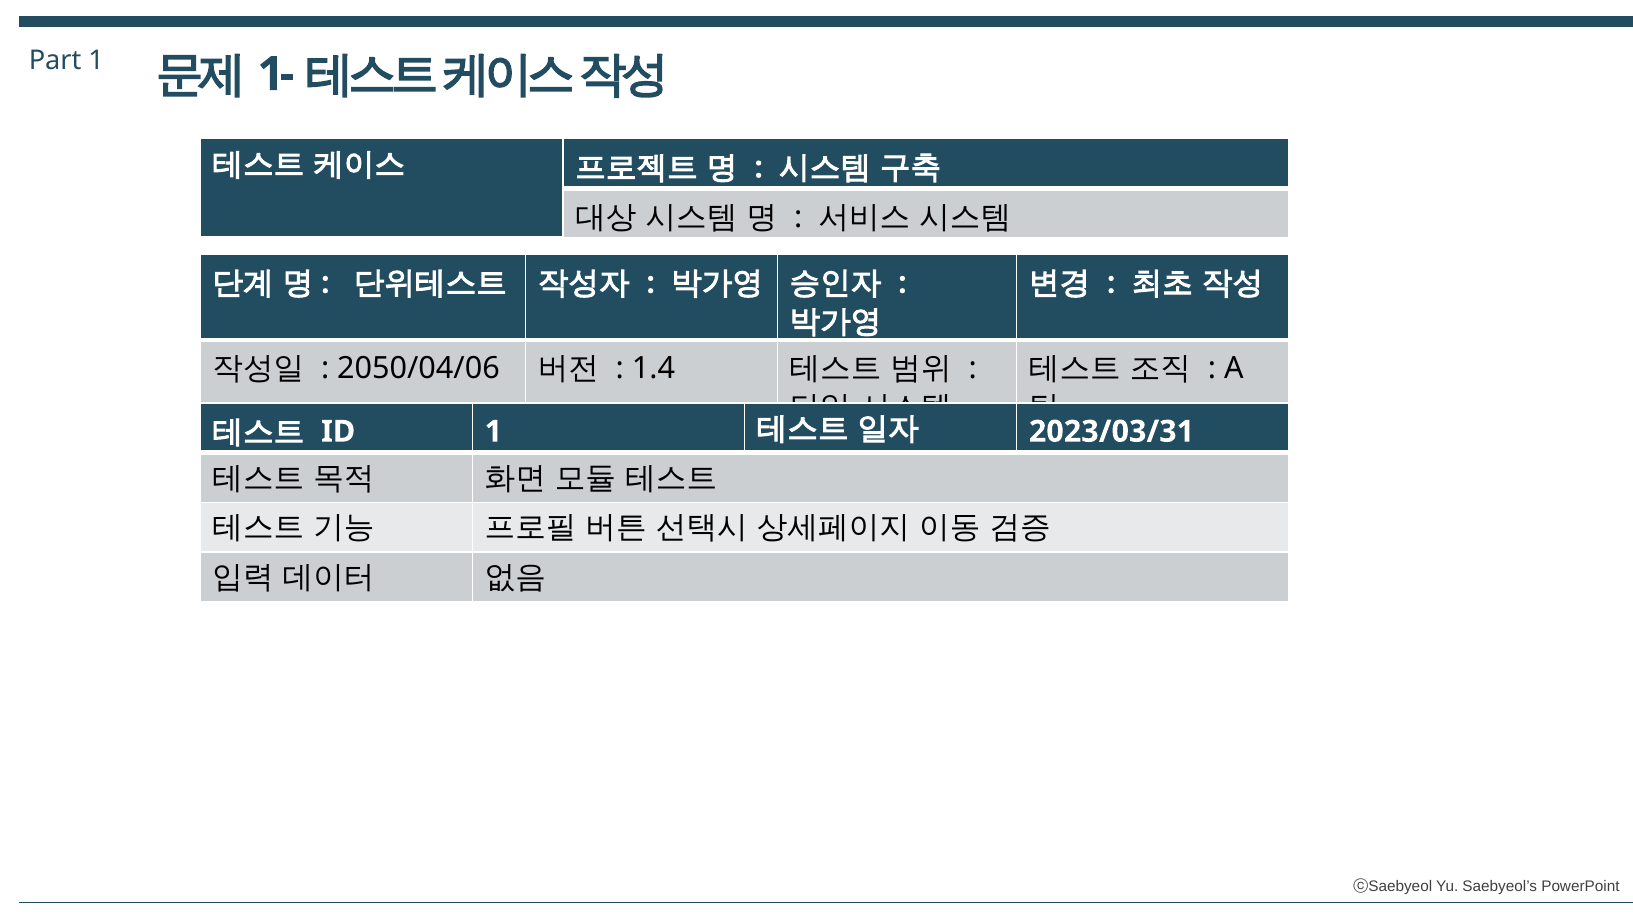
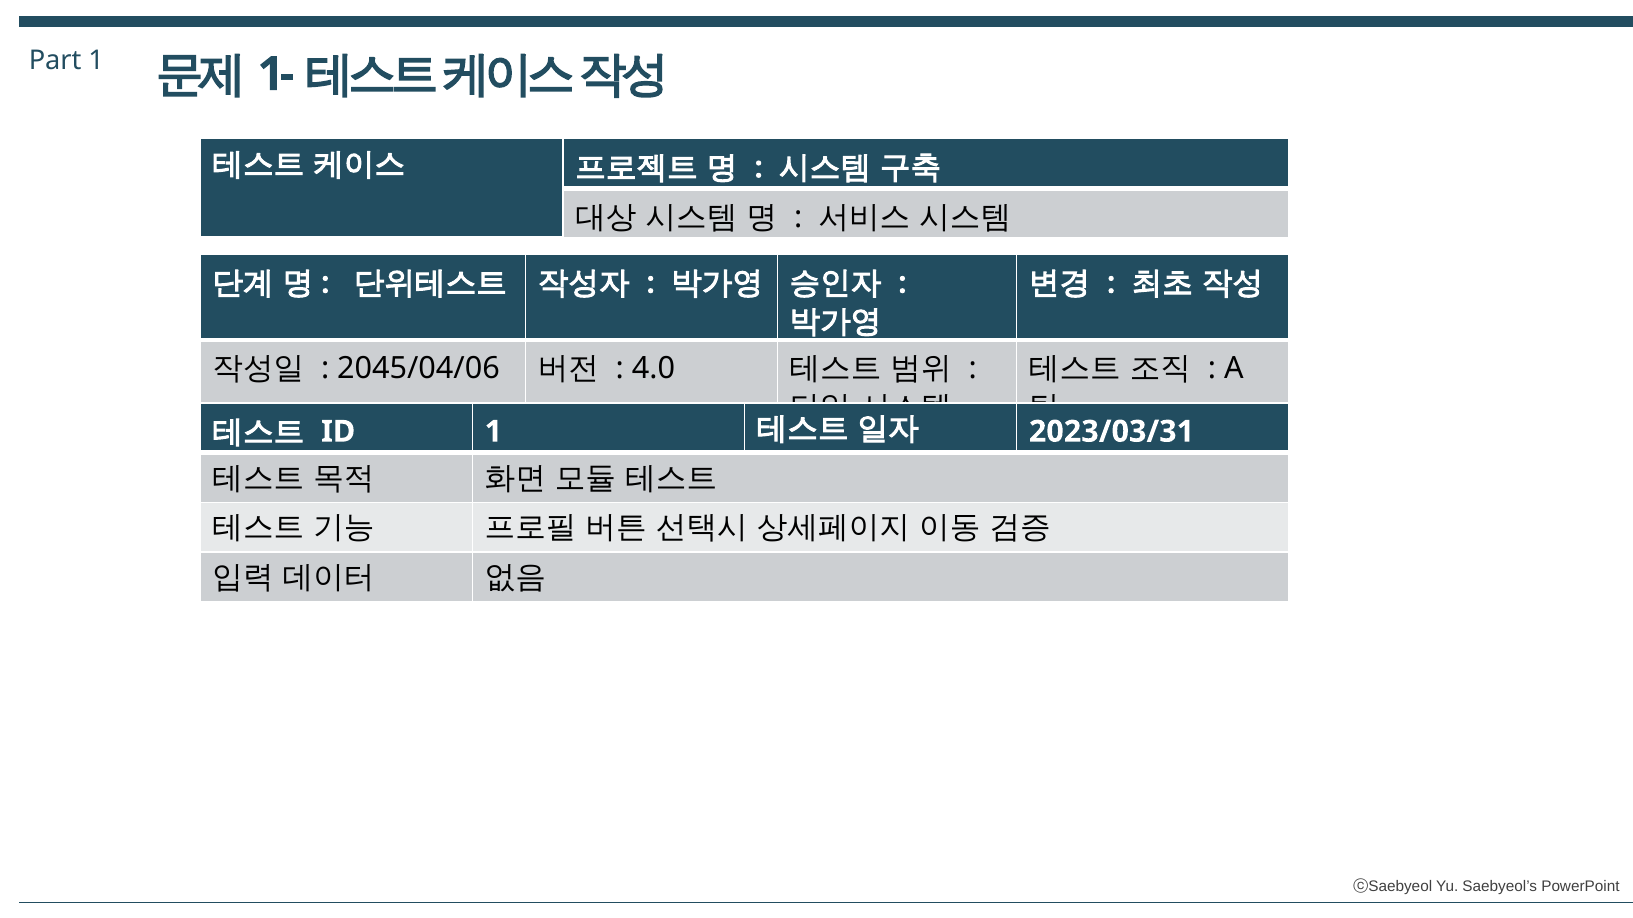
2050/04/06: 2050/04/06 -> 2045/04/06 (418, 369)
1.4: 1.4 -> 4.0 (653, 369)
